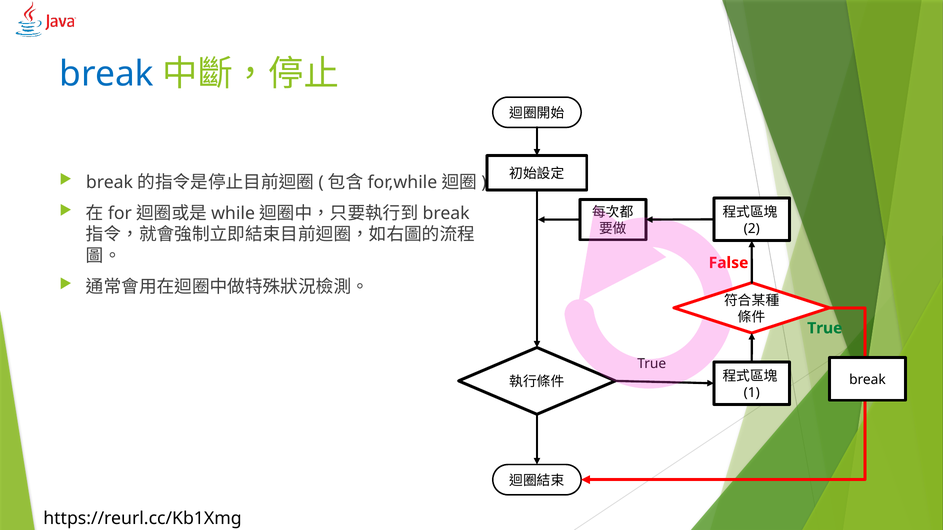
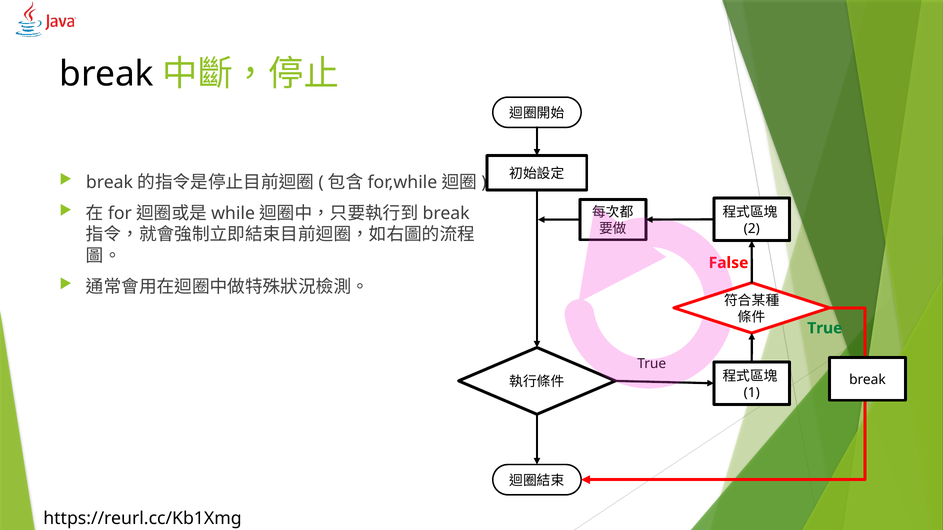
break colour: blue -> black (107, 74)
